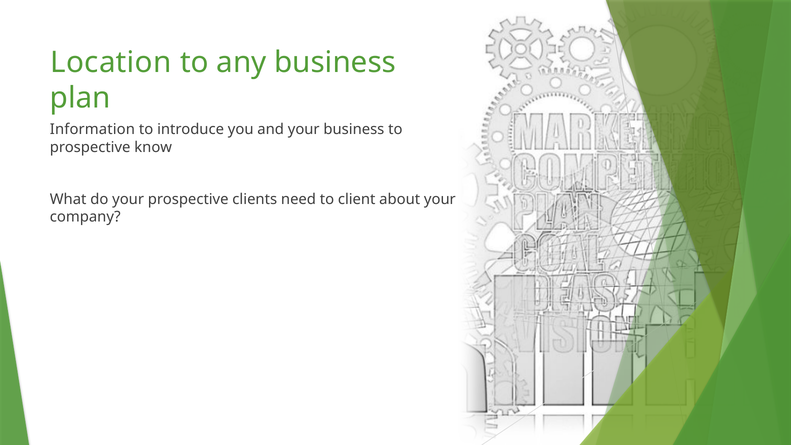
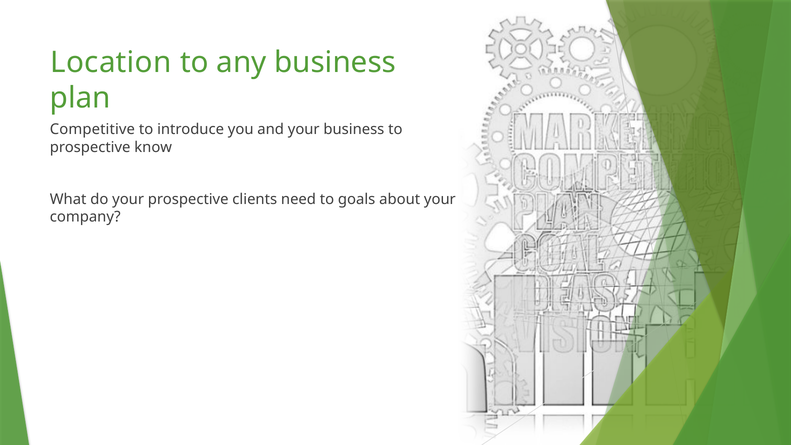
Information: Information -> Competitive (92, 129)
client: client -> goals (357, 199)
